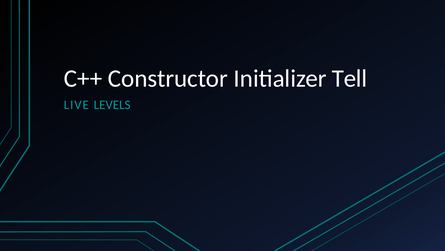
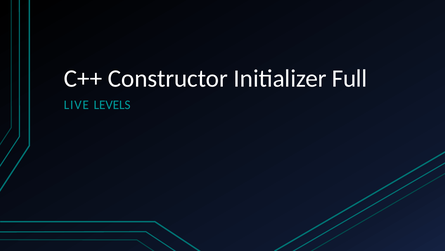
Tell: Tell -> Full (349, 78)
